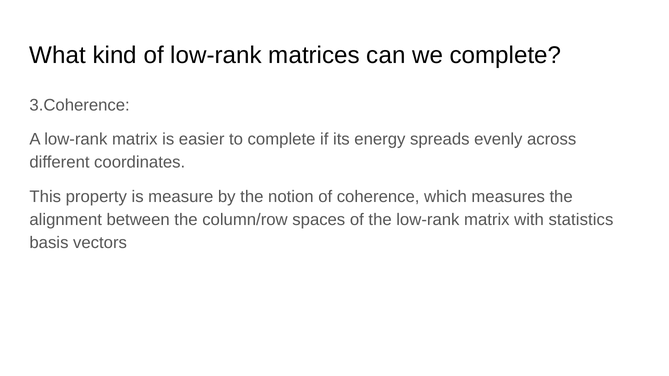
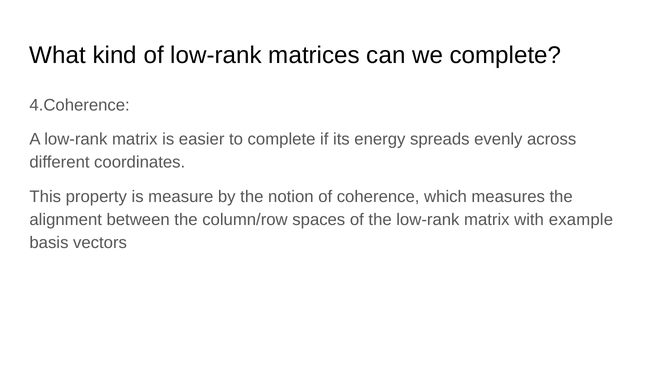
3.Coherence: 3.Coherence -> 4.Coherence (80, 105)
statistics: statistics -> example (581, 220)
